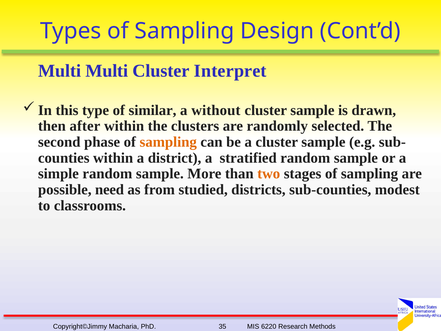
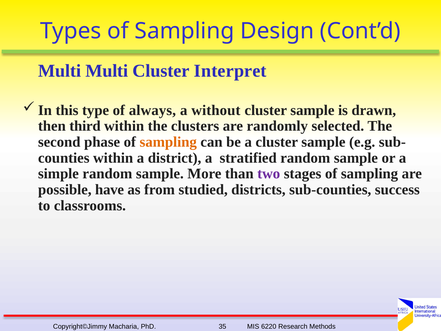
similar: similar -> always (152, 110)
after: after -> third (85, 126)
two colour: orange -> purple (269, 174)
need: need -> have (110, 189)
modest: modest -> success (397, 189)
